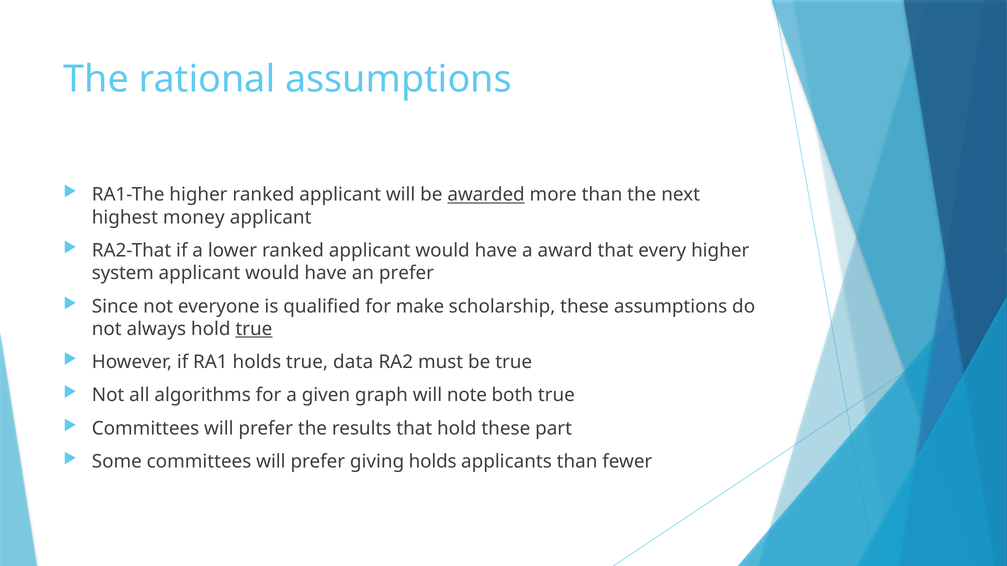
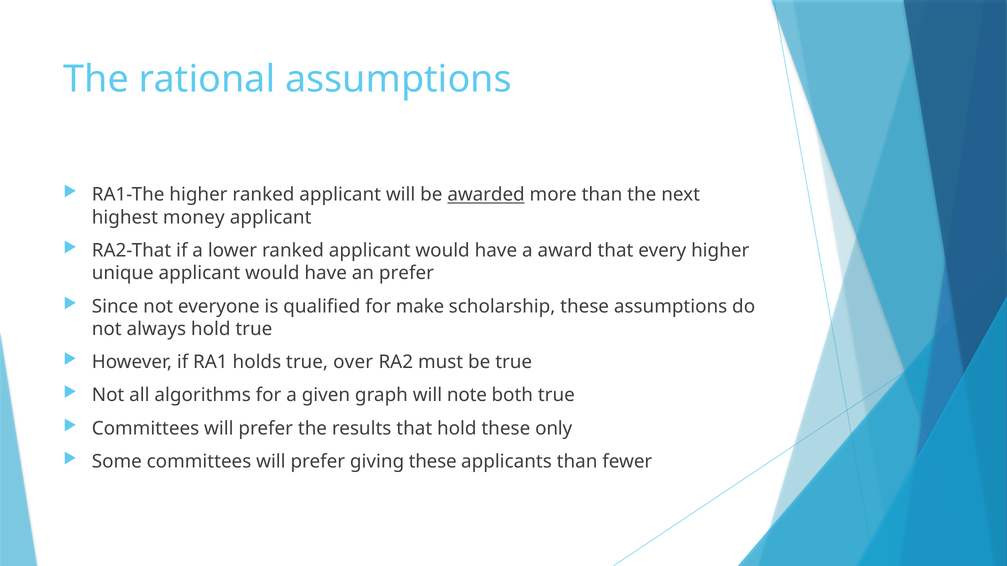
system: system -> unique (123, 273)
true underline: present -> none (254, 329)
data: data -> over (353, 362)
part: part -> only (554, 429)
giving holds: holds -> these (433, 462)
